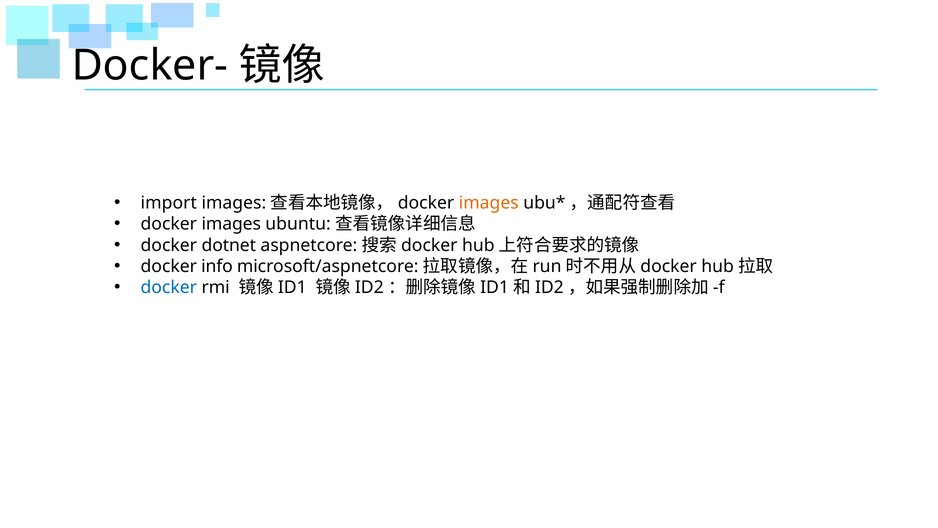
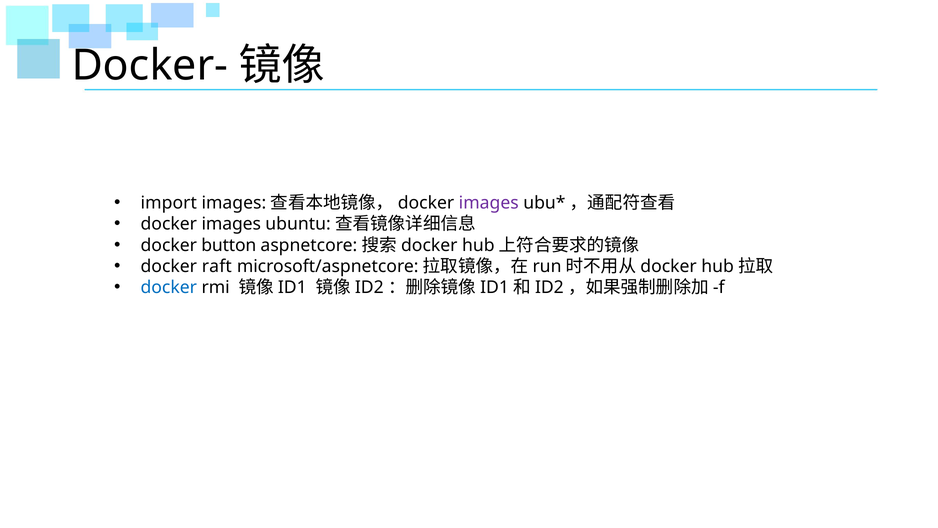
images colour: orange -> purple (489, 203)
dotnet: dotnet -> button (229, 245)
info: info -> raft (217, 266)
